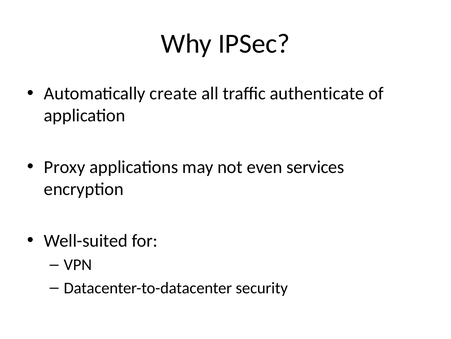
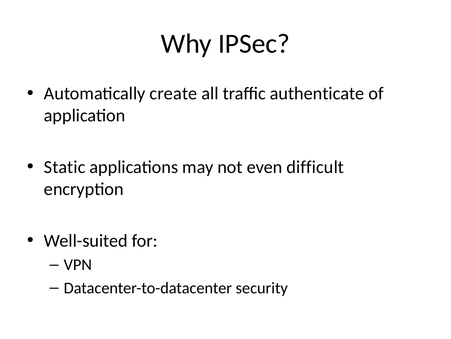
Proxy: Proxy -> Static (65, 167)
services: services -> difficult (315, 167)
